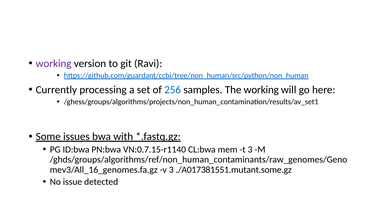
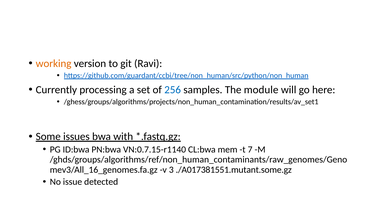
working colour: purple -> orange (54, 64)
The working: working -> module (261, 90)
t 3: 3 -> 7 (250, 150)
